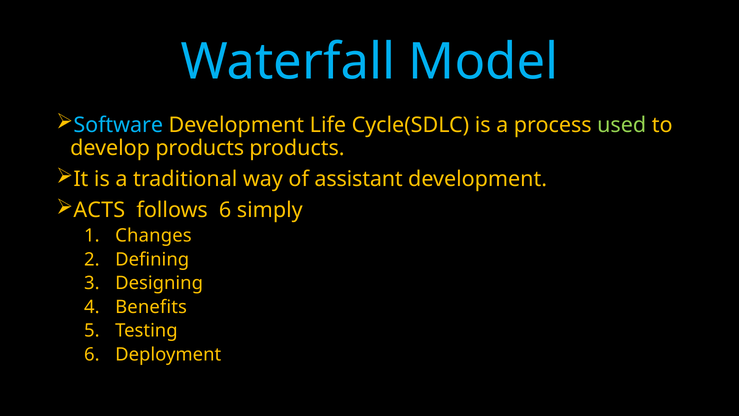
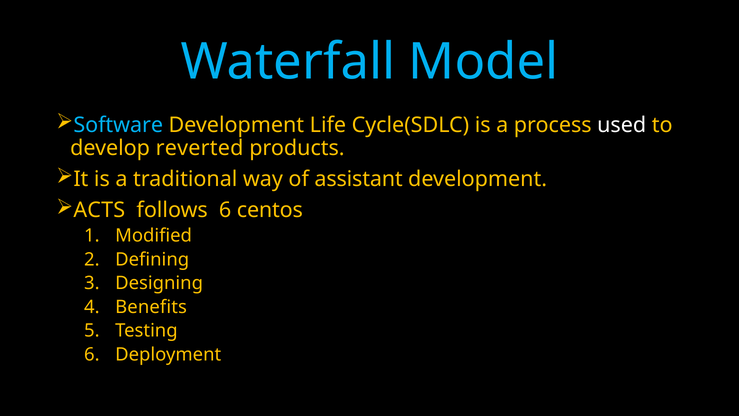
used colour: light green -> white (622, 125)
develop products: products -> reverted (200, 148)
simply: simply -> centos (270, 210)
Changes: Changes -> Modified (154, 235)
